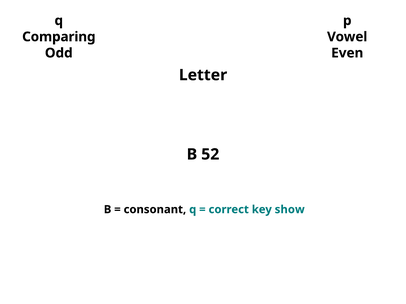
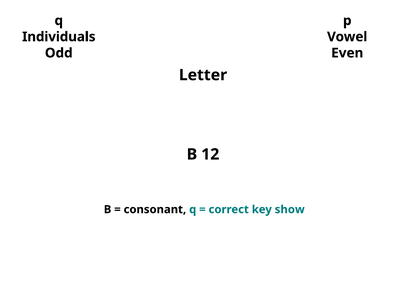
Comparing: Comparing -> Individuals (59, 37)
52: 52 -> 12 (210, 155)
